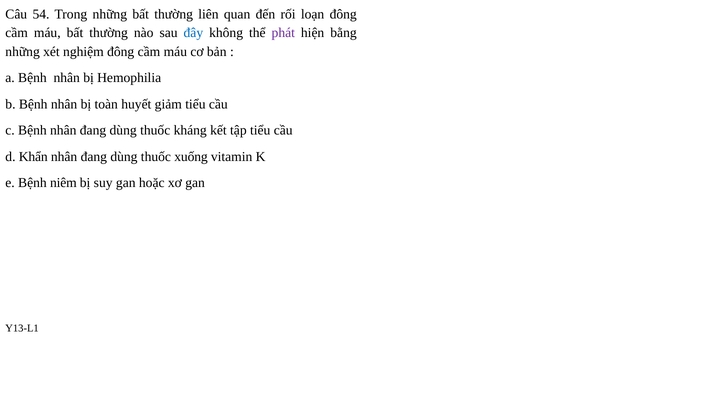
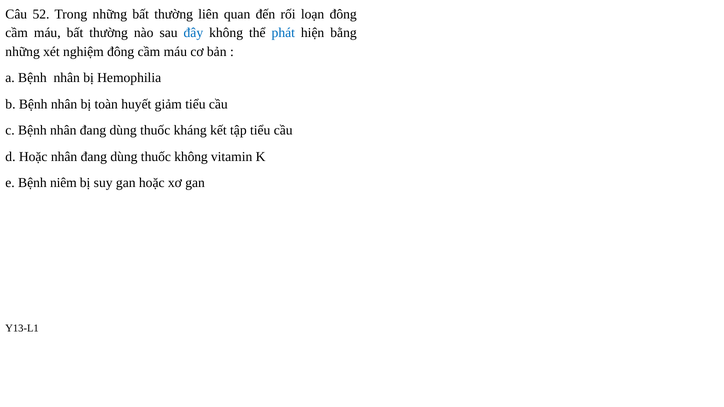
54: 54 -> 52 (41, 14)
phát colour: purple -> blue (283, 33)
d Khẩn: Khẩn -> Hoặc (33, 157)
thuốc xuống: xuống -> không (191, 157)
